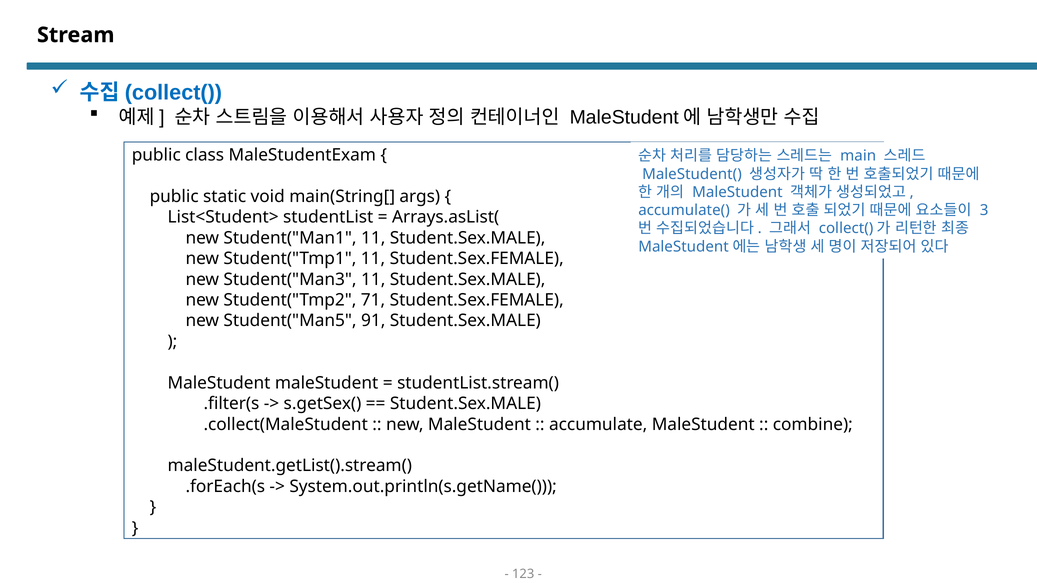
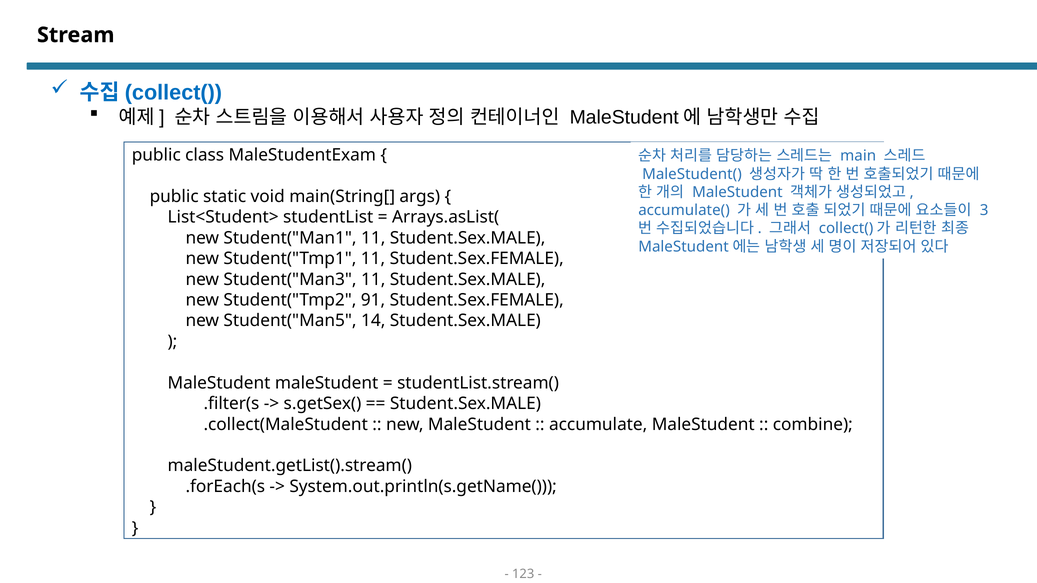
71: 71 -> 91 (373, 300)
91: 91 -> 14 (373, 321)
